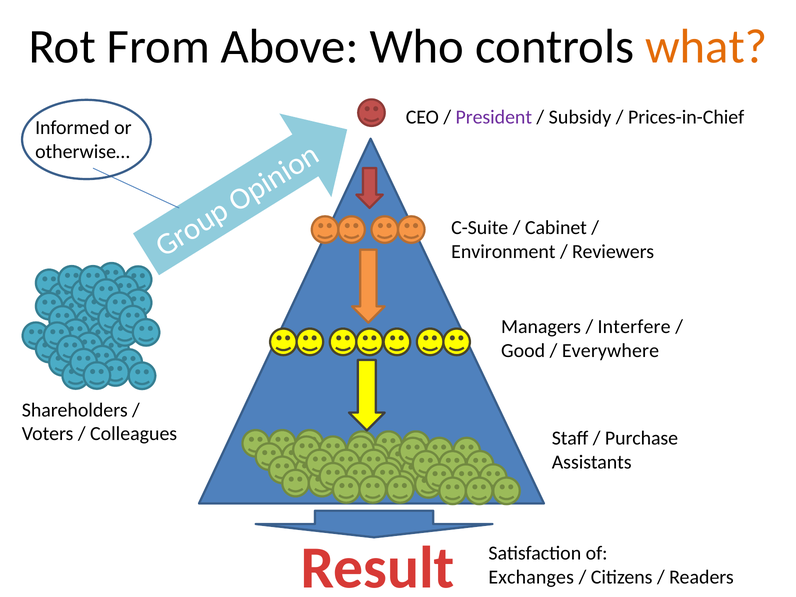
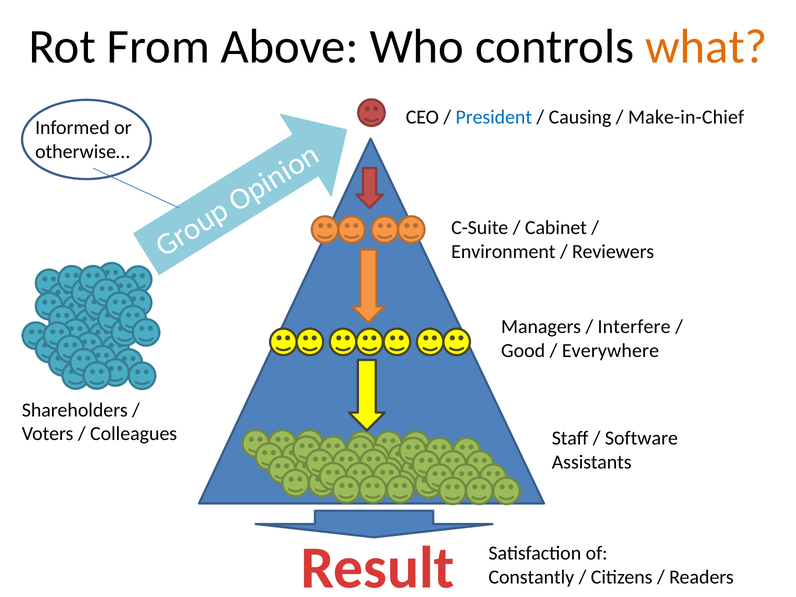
President colour: purple -> blue (494, 117)
Subsidy: Subsidy -> Causing (580, 117)
Prices-in-Chief: Prices-in-Chief -> Make-in-Chief (686, 117)
Purchase: Purchase -> Software (641, 438)
Exchanges: Exchanges -> Constantly (531, 577)
